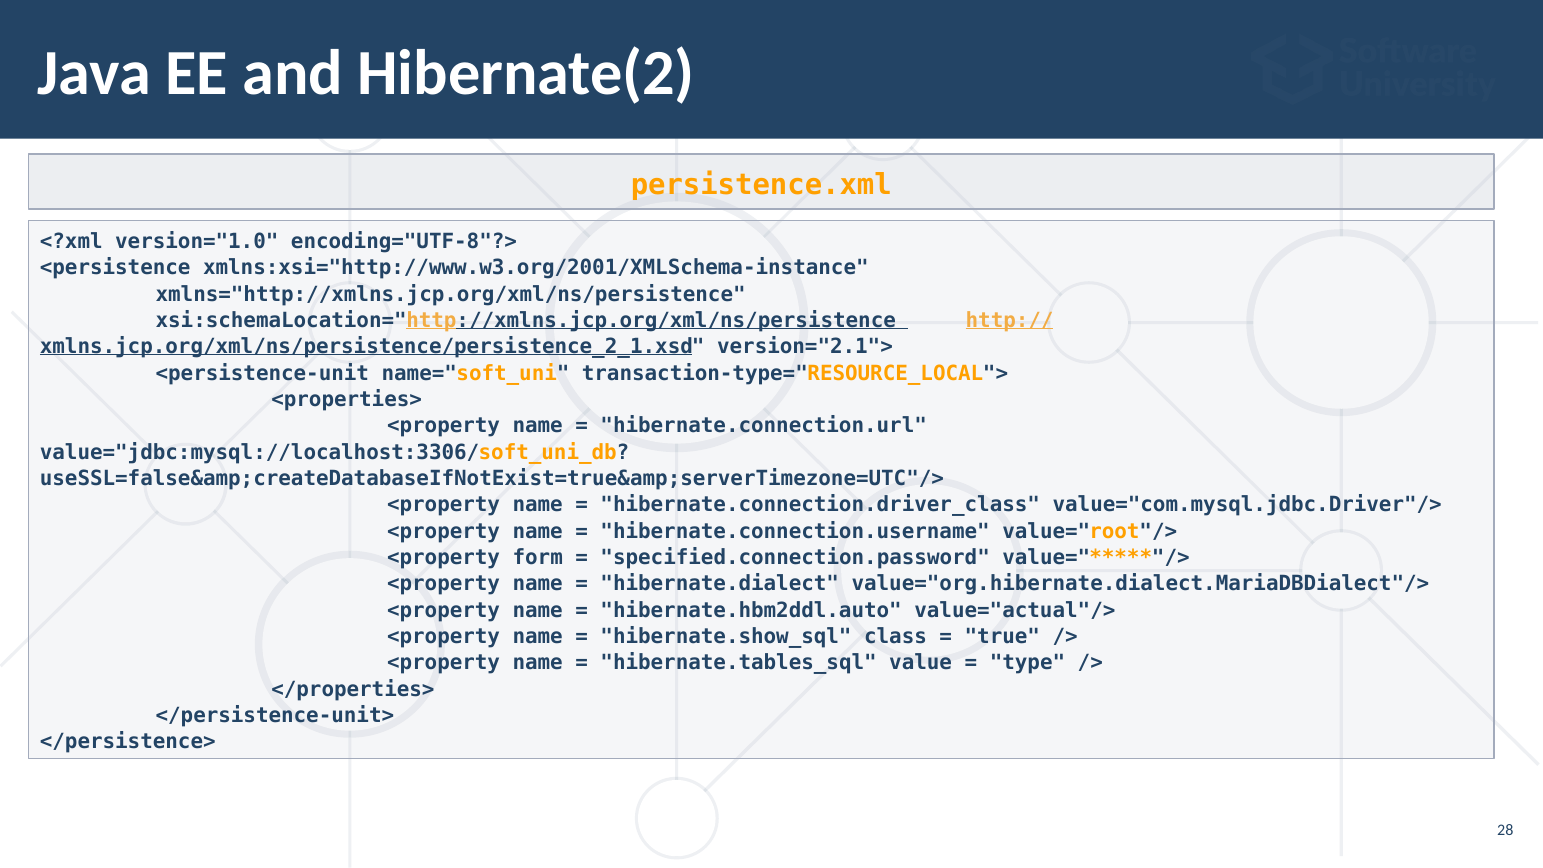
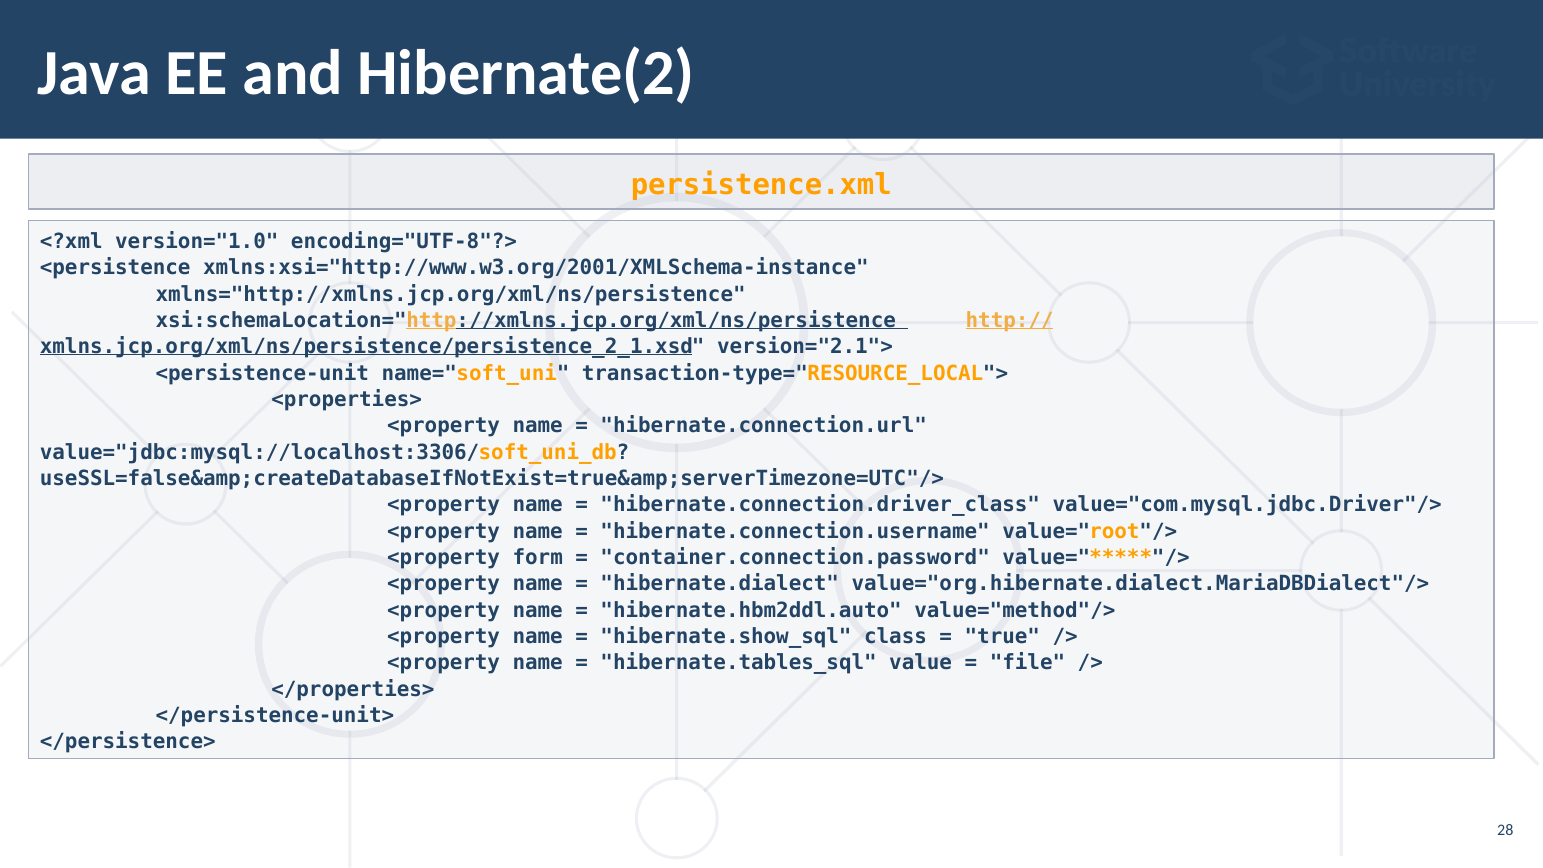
specified.connection.password: specified.connection.password -> container.connection.password (795, 558)
value="actual"/>: value="actual"/> -> value="method"/> (1015, 610)
type: type -> file (1027, 663)
